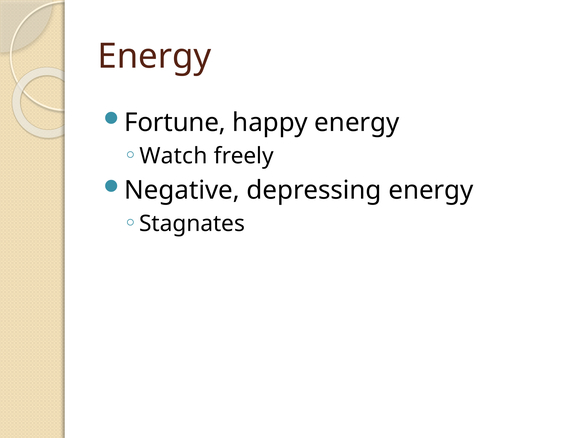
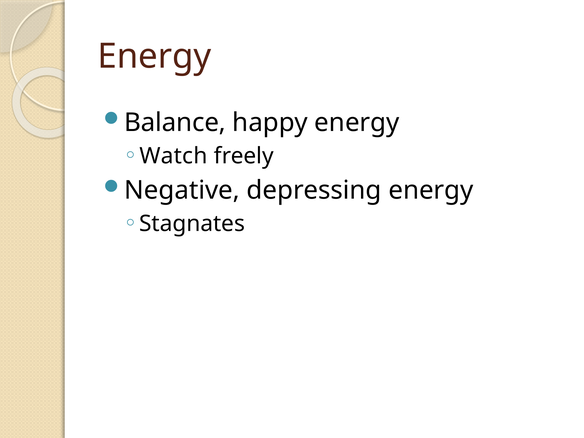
Fortune: Fortune -> Balance (175, 122)
